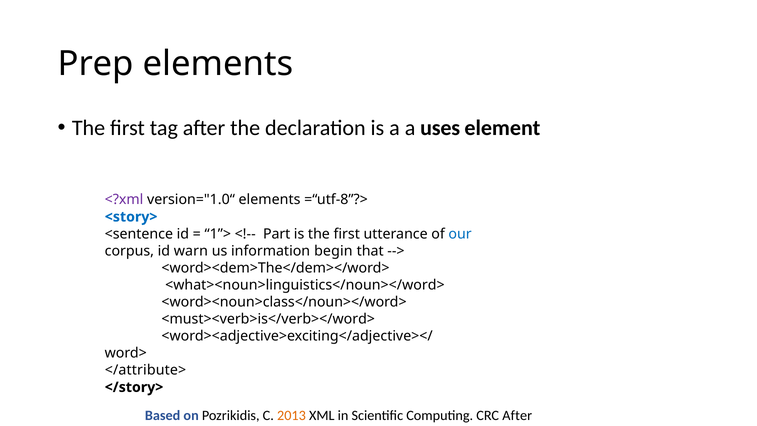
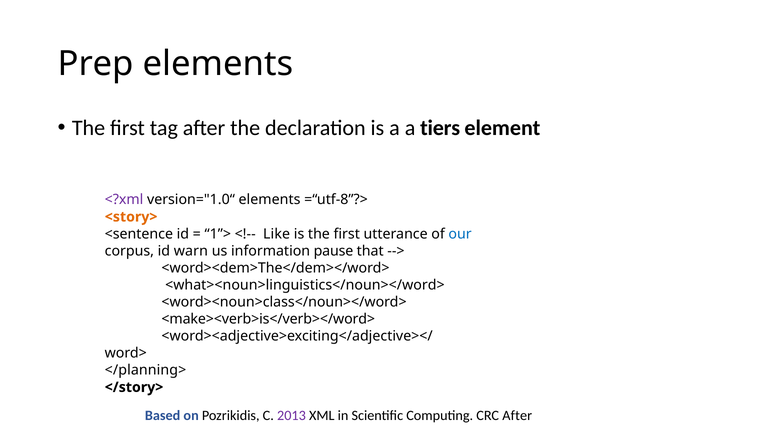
uses: uses -> tiers (440, 128)
<story> colour: blue -> orange (131, 217)
Part: Part -> Like (277, 234)
begin: begin -> pause (333, 251)
<must><verb>is</verb></word>: <must><verb>is</verb></word> -> <make><verb>is</verb></word> (268, 319)
</attribute>: </attribute> -> </planning> (146, 370)
2013 colour: orange -> purple (291, 415)
